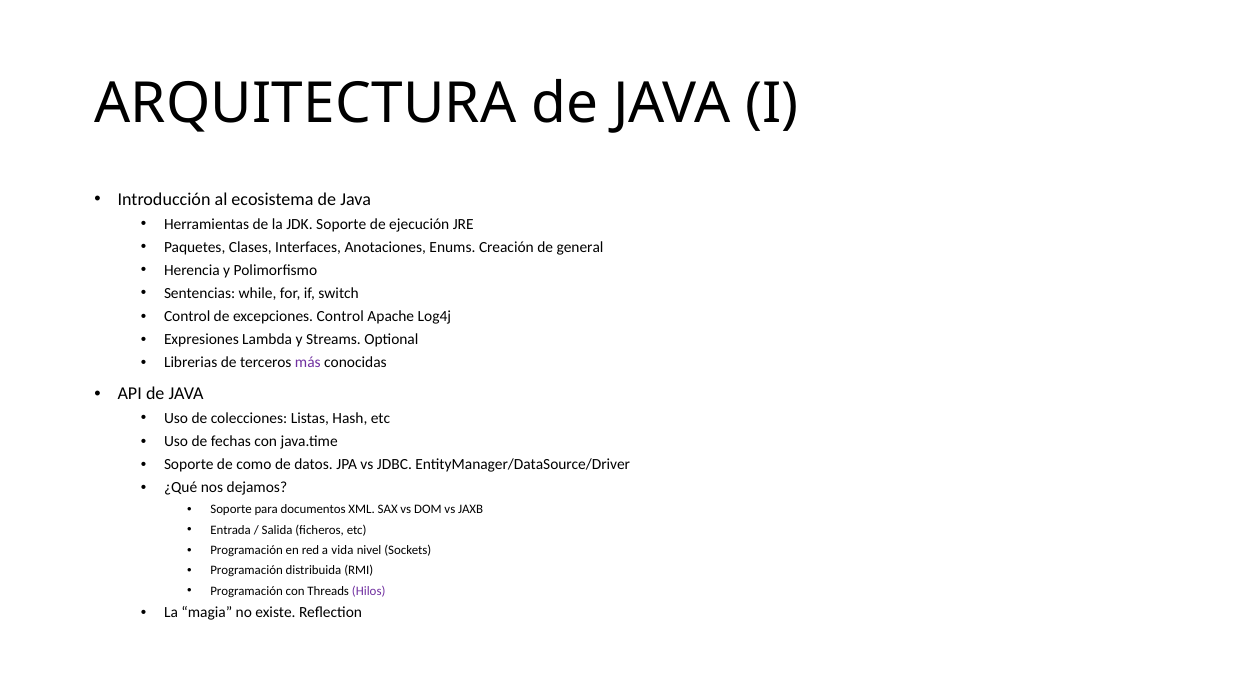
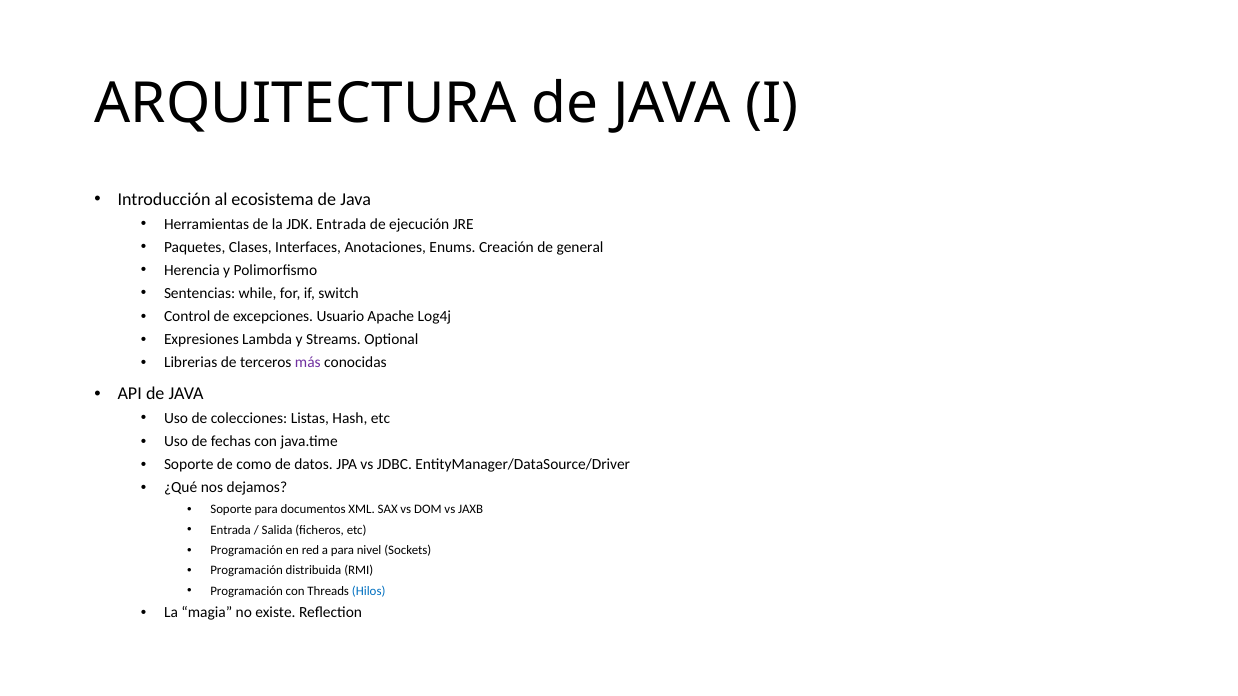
JDK Soporte: Soporte -> Entrada (341, 224)
excepciones Control: Control -> Usuario (340, 317)
a vida: vida -> para (343, 551)
Hilos colour: purple -> blue (369, 591)
